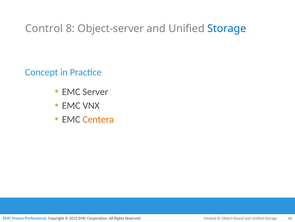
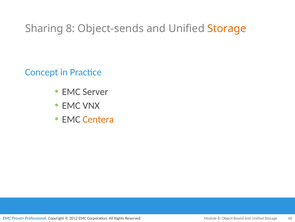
Control: Control -> Sharing (44, 28)
Object-server: Object-server -> Object-sends (111, 28)
Storage colour: blue -> orange (227, 28)
